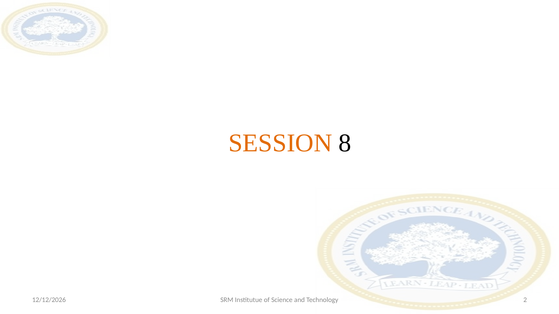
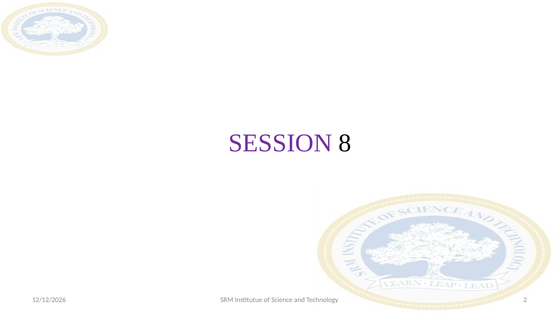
SESSION colour: orange -> purple (280, 143)
